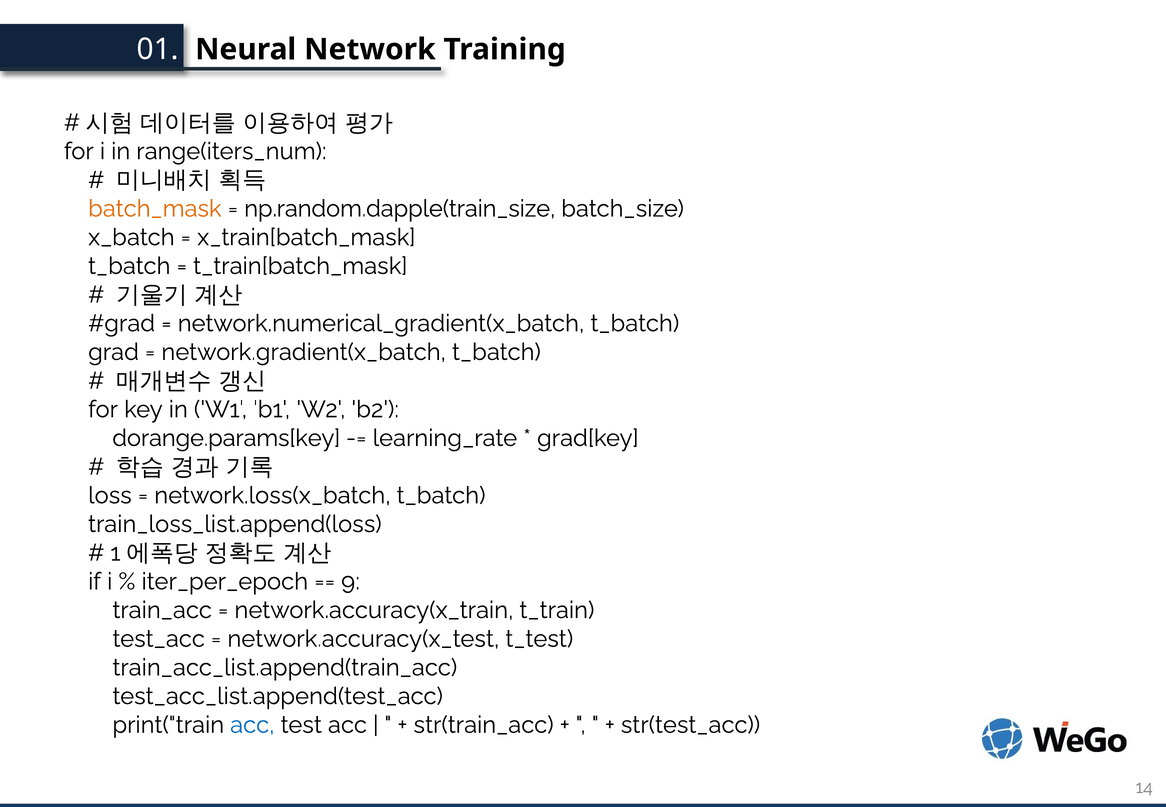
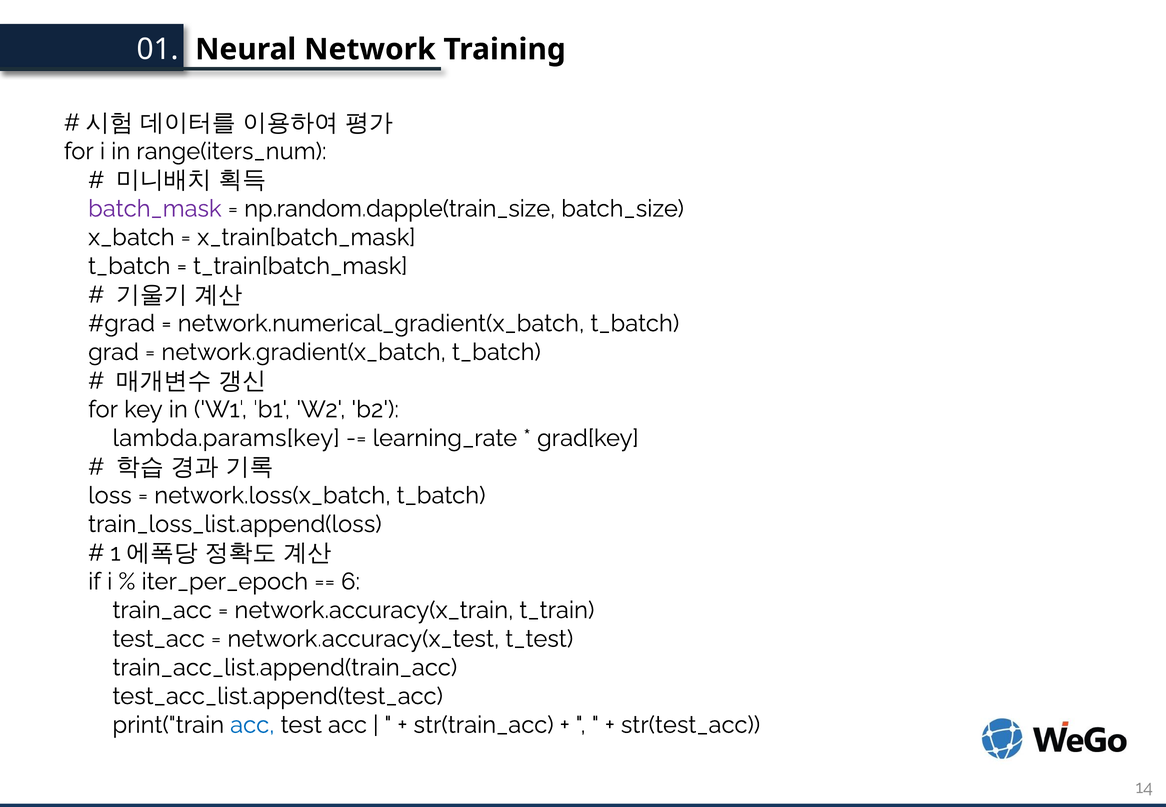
batch_mask colour: orange -> purple (155, 209)
dorange.params[key: dorange.params[key -> lambda.params[key (226, 438)
9: 9 -> 6 (351, 582)
